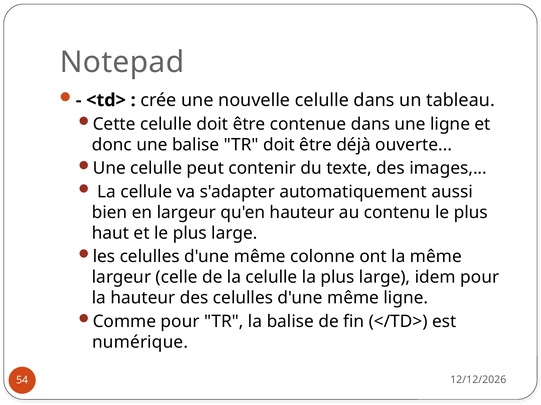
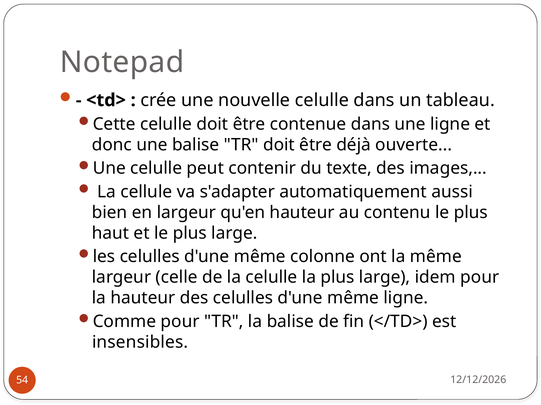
numérique: numérique -> insensibles (140, 343)
